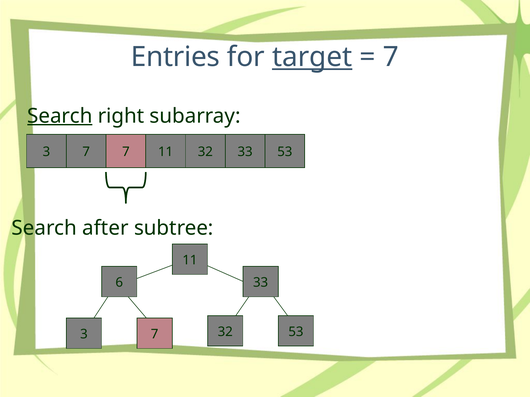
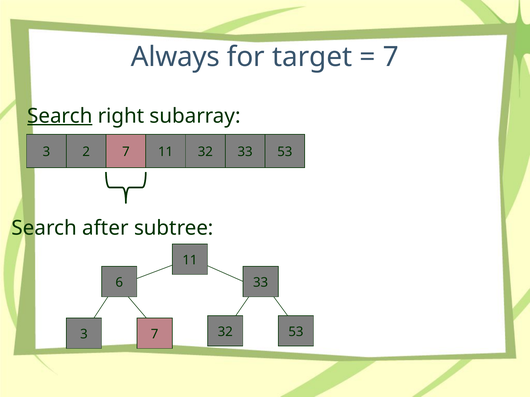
Entries: Entries -> Always (175, 57)
target underline: present -> none (312, 57)
3 7: 7 -> 2 (86, 152)
